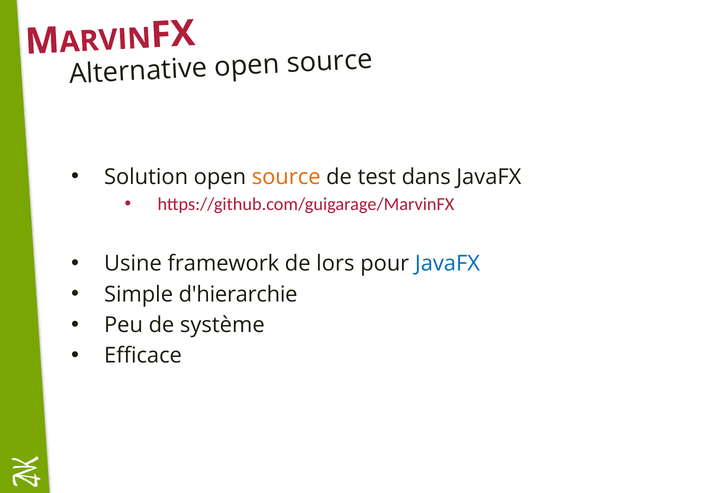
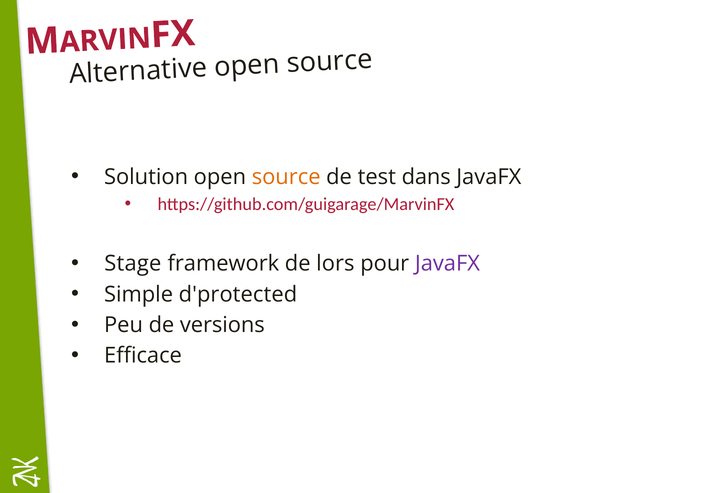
Usine: Usine -> Stage (133, 264)
JavaFX colour: blue -> purple (447, 264)
d'hierarchie: d'hierarchie -> d'protected (238, 294)
système: système -> versions (222, 325)
